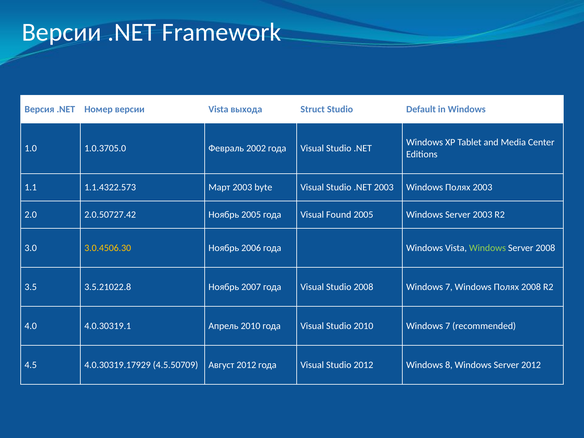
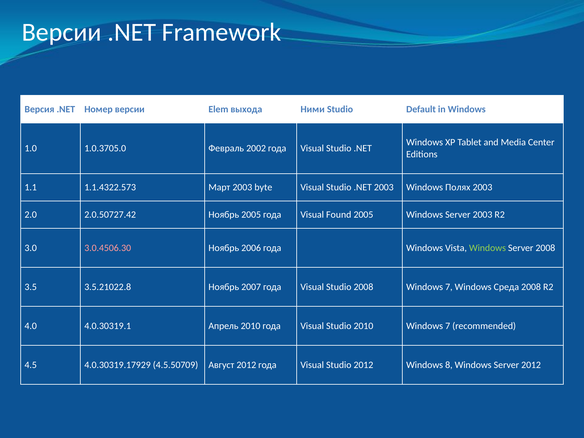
версии Vista: Vista -> Elem (218, 109)
Struct: Struct -> Ними (313, 109)
3.0.4506.30 colour: yellow -> pink (108, 248)
7 Windows Полях: Полях -> Среда (506, 287)
